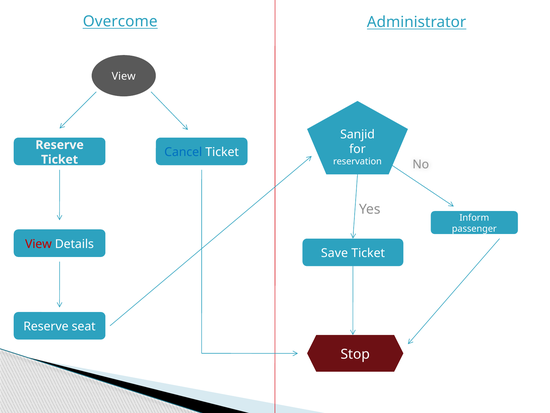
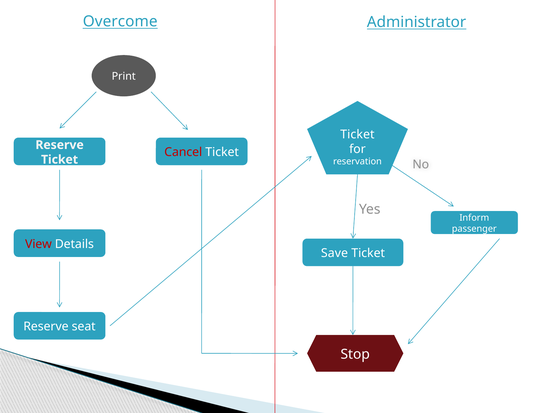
View: View -> Print (124, 76)
Sanjid: Sanjid -> Ticket (357, 134)
Cancel colour: blue -> red (183, 152)
